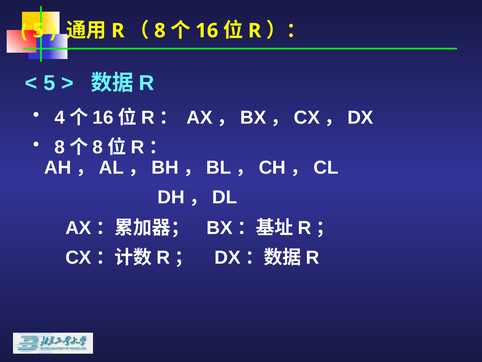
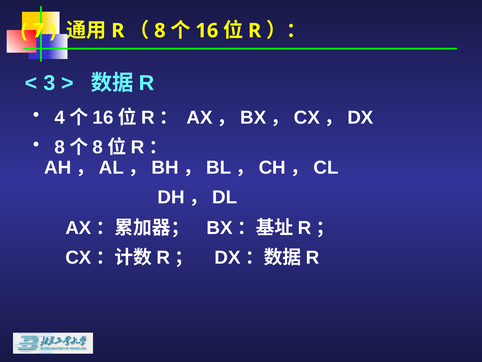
5: 5 -> 7 (38, 31)
5: 5 -> 3 (49, 83)
